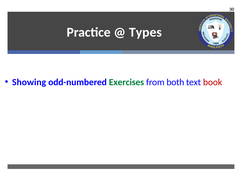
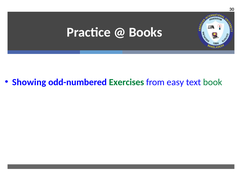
Types: Types -> Books (146, 32)
both: both -> easy (175, 82)
book colour: red -> green (213, 82)
